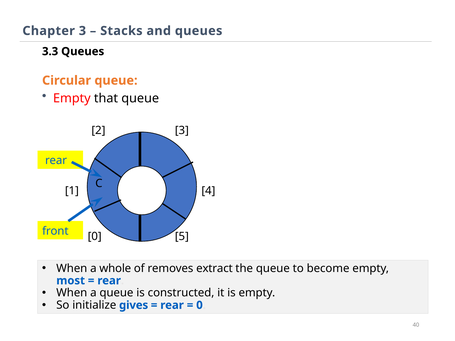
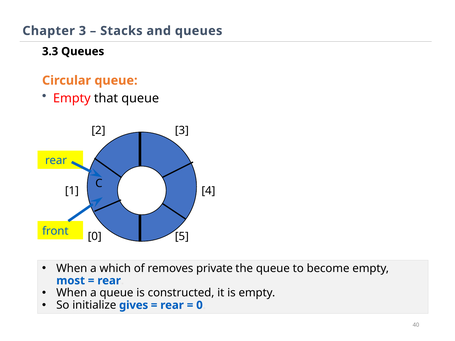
whole: whole -> which (115, 269)
extract: extract -> private (214, 269)
